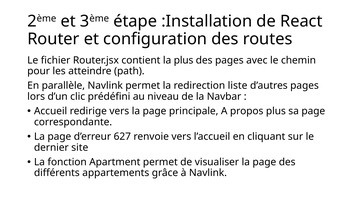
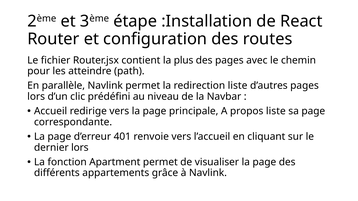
propos plus: plus -> liste (276, 111)
627: 627 -> 401 (122, 137)
dernier site: site -> lors (80, 148)
